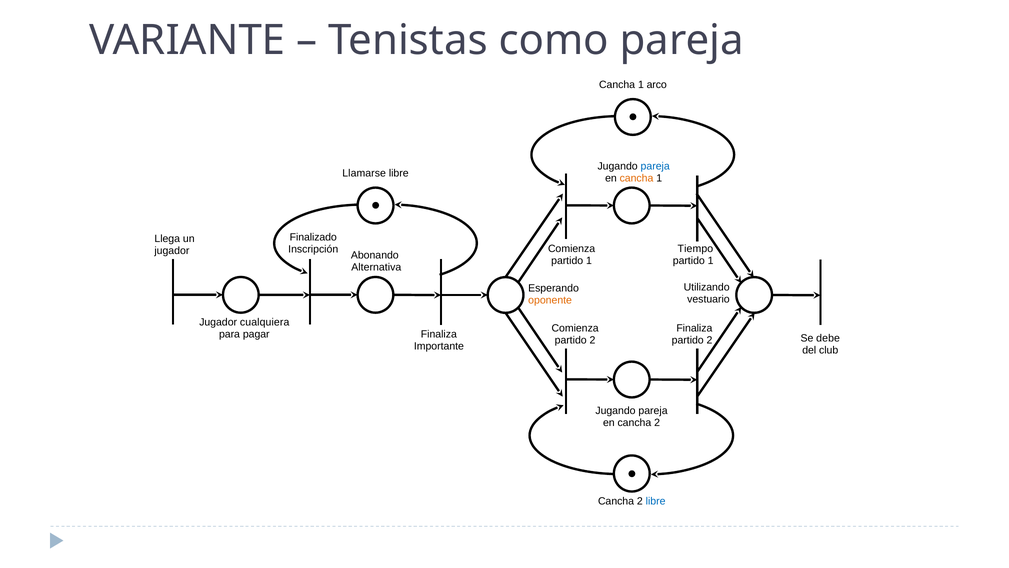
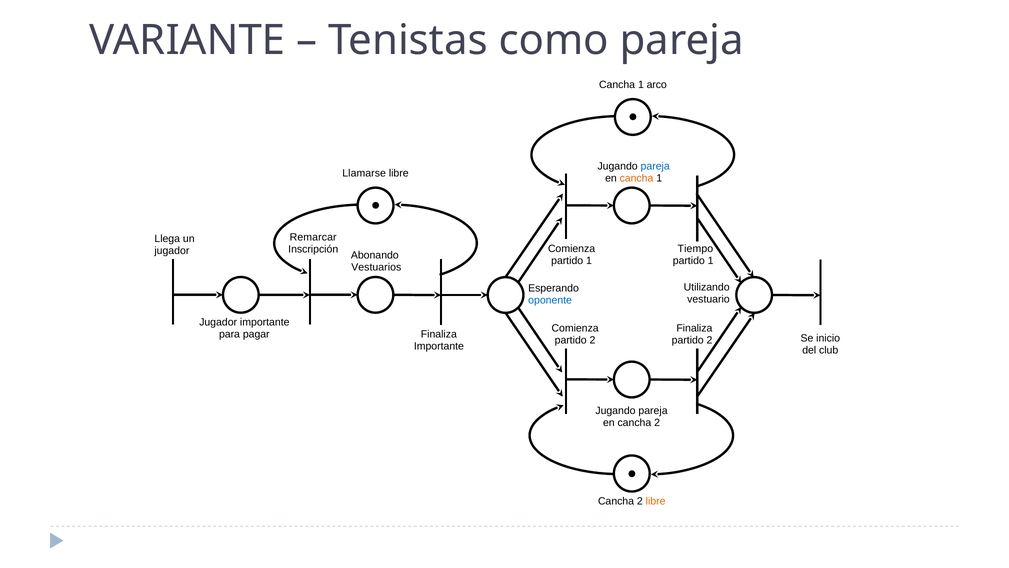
Finalizado: Finalizado -> Remarcar (313, 237)
Alternativa: Alternativa -> Vestuarios (376, 267)
oponente colour: orange -> blue (550, 300)
Jugador cualquiera: cualquiera -> importante (265, 322)
debe: debe -> inicio (828, 338)
libre colour: blue -> orange (656, 501)
